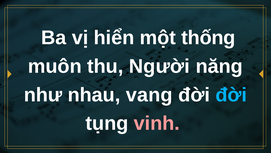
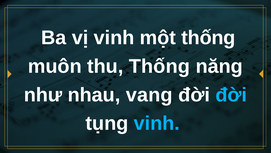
vị hiển: hiển -> vinh (114, 38)
thu Người: Người -> Thống (159, 66)
vinh colour: pink -> light blue (157, 123)
